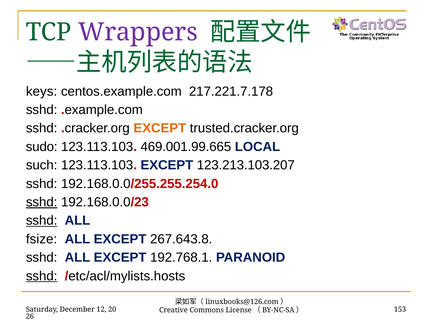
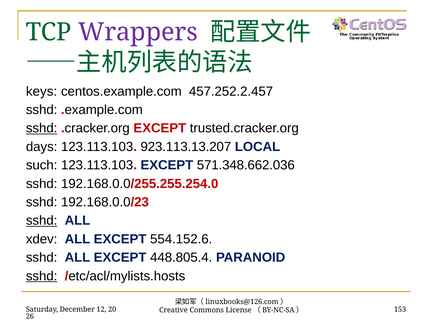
217.221.7.178: 217.221.7.178 -> 457.252.2.457 (231, 91)
sshd underline: none -> present (42, 128)
EXCEPT colour: orange -> red (160, 128)
sudo: sudo -> days (42, 147)
469.001.99.665: 469.001.99.665 -> 923.113.13.207 (186, 147)
123.213.103.207: 123.213.103.207 -> 571.348.662.036 (246, 165)
sshd underline: present -> none (42, 202)
fsize: fsize -> xdev (42, 239)
267.643.8: 267.643.8 -> 554.152.6 (181, 239)
192.768.1: 192.768.1 -> 448.805.4 (181, 258)
